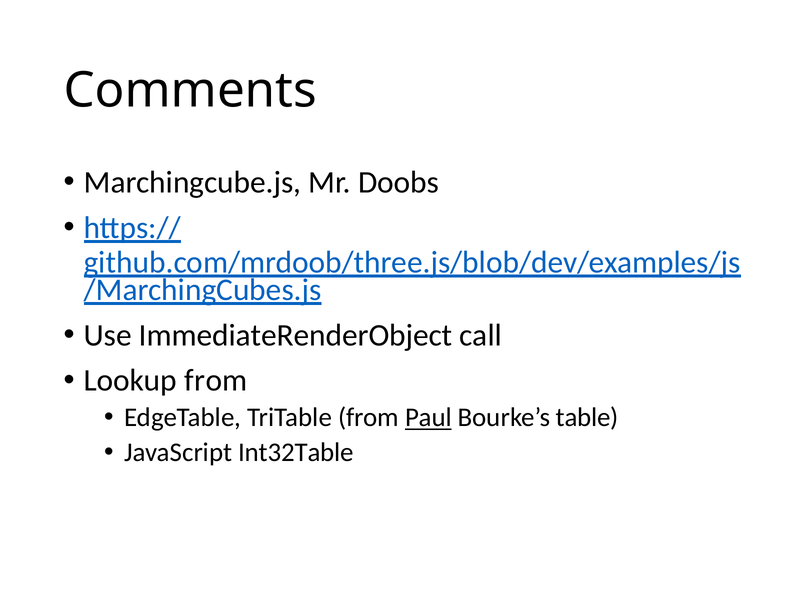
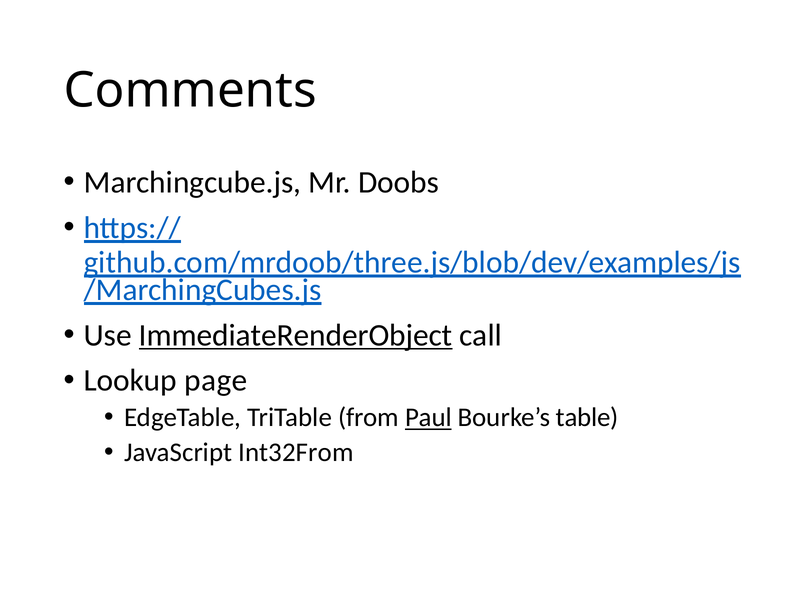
ImmediateRenderObject underline: none -> present (296, 335)
Lookup from: from -> page (216, 380)
Int32Table: Int32Table -> Int32From (296, 452)
